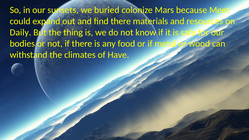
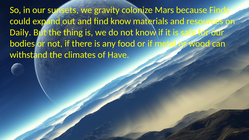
buried: buried -> gravity (107, 10)
Meet: Meet -> Finds (219, 10)
find there: there -> know (121, 21)
